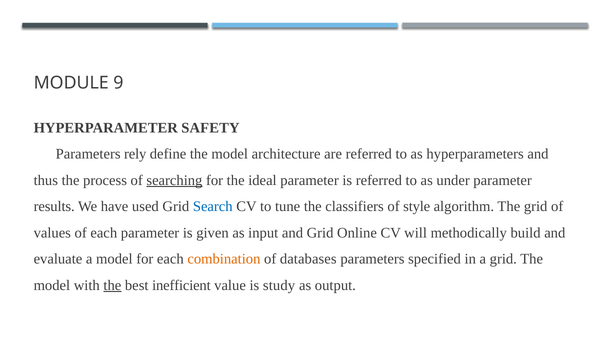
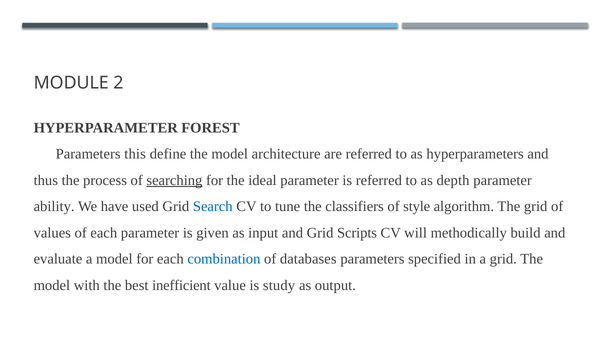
9: 9 -> 2 (118, 83)
SAFETY: SAFETY -> FOREST (210, 128)
rely: rely -> this (135, 154)
under: under -> depth (453, 180)
results: results -> ability (54, 207)
Online: Online -> Scripts (357, 233)
combination colour: orange -> blue (224, 259)
the underline: present -> none (112, 286)
